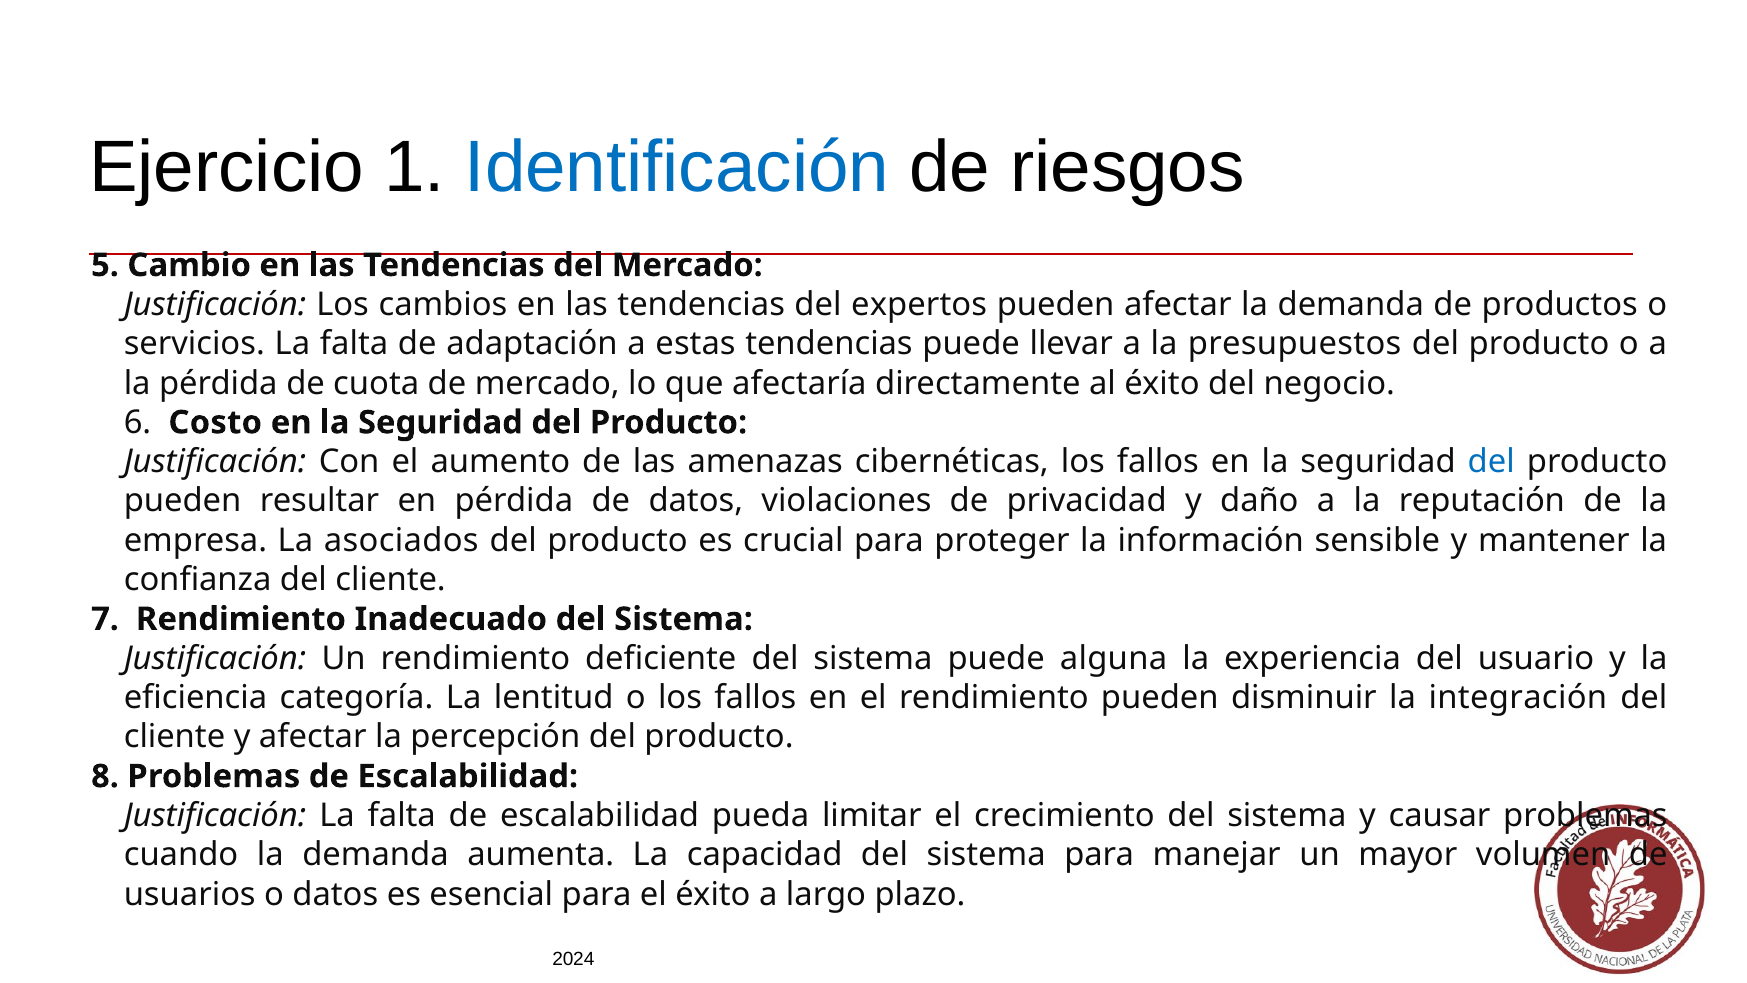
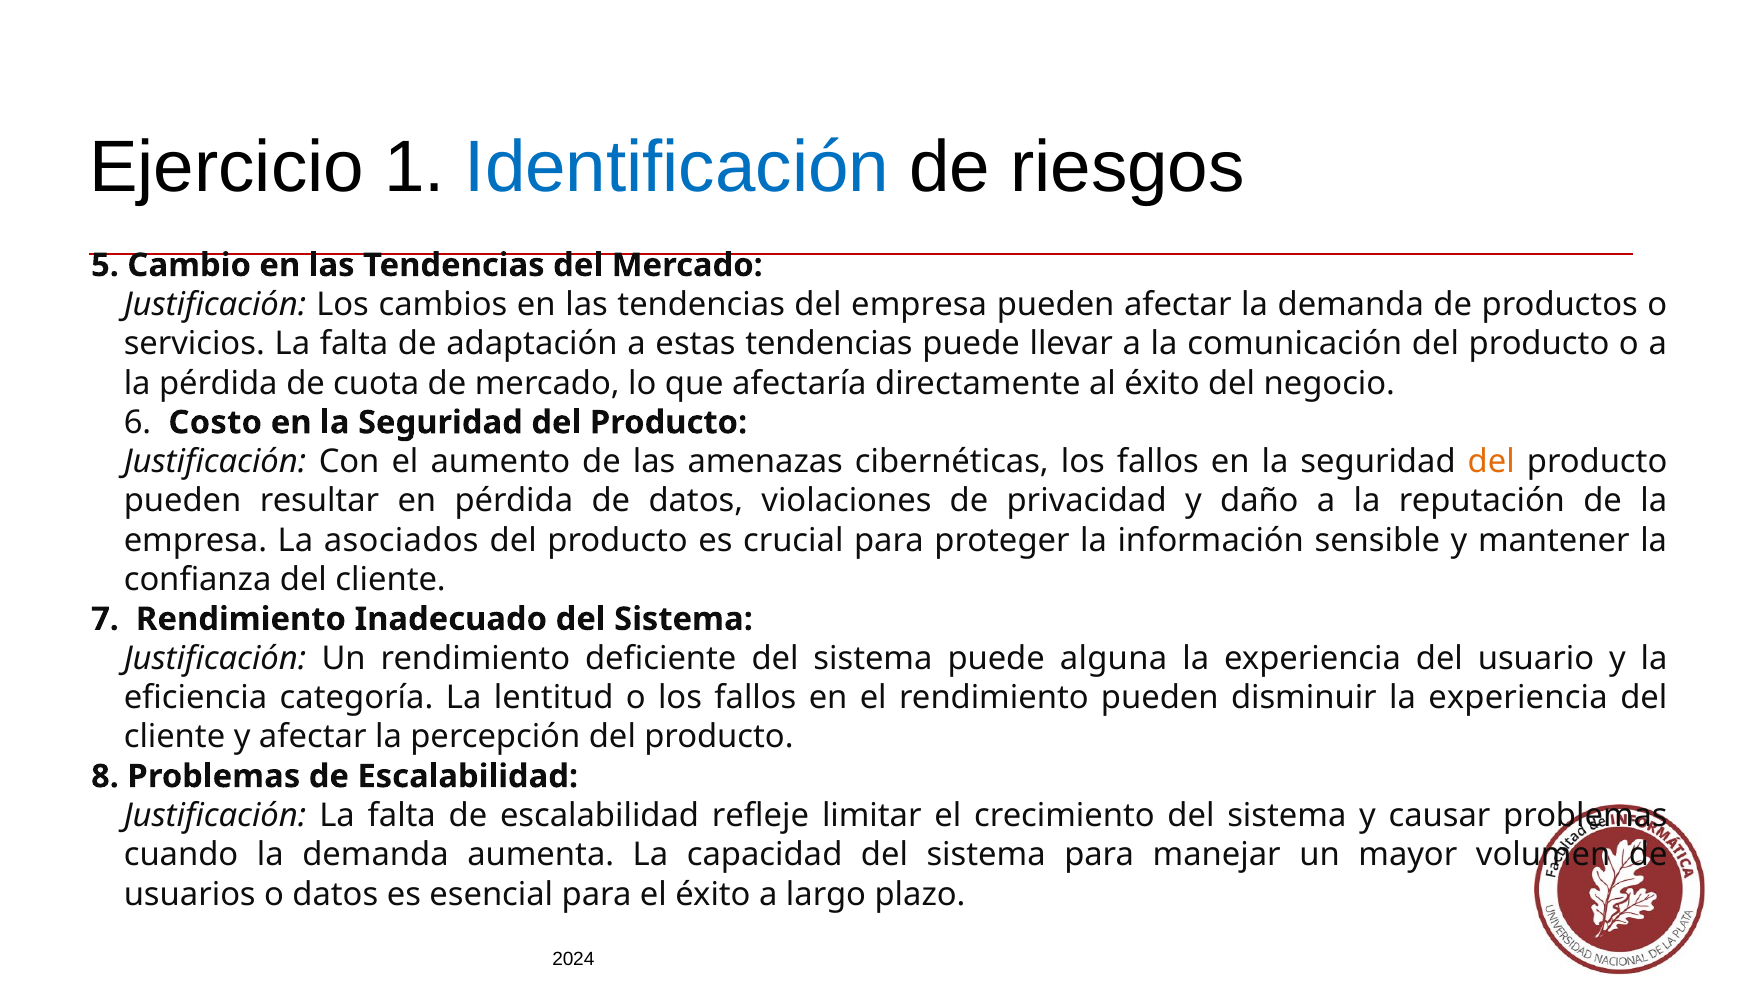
del expertos: expertos -> empresa (919, 304)
presupuestos: presupuestos -> comunicación (1295, 344)
del colour: blue -> orange (1491, 462)
disminuir la integración: integración -> experiencia (1518, 698)
pueda: pueda -> refleje (761, 815)
